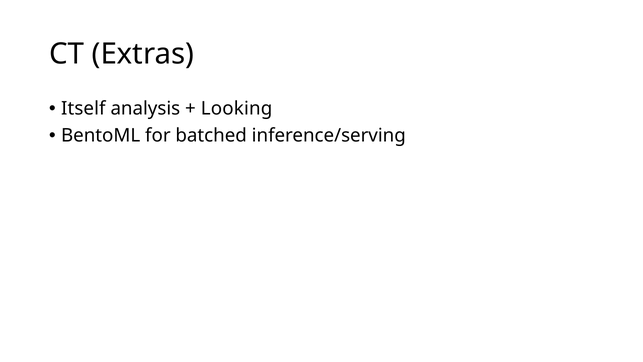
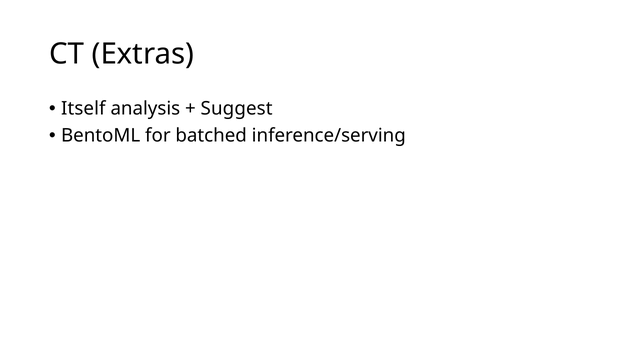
Looking: Looking -> Suggest (237, 109)
